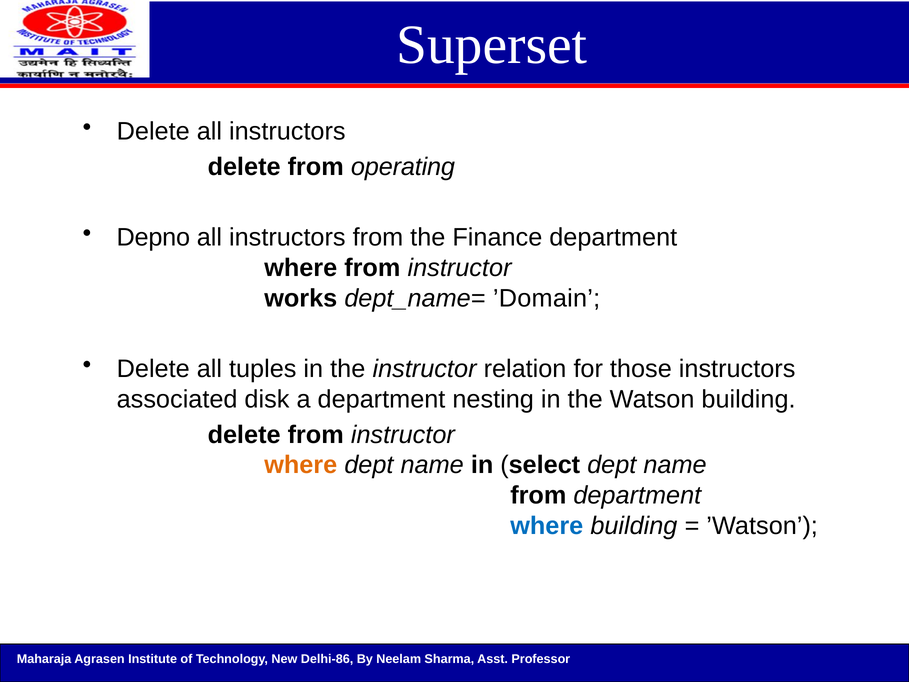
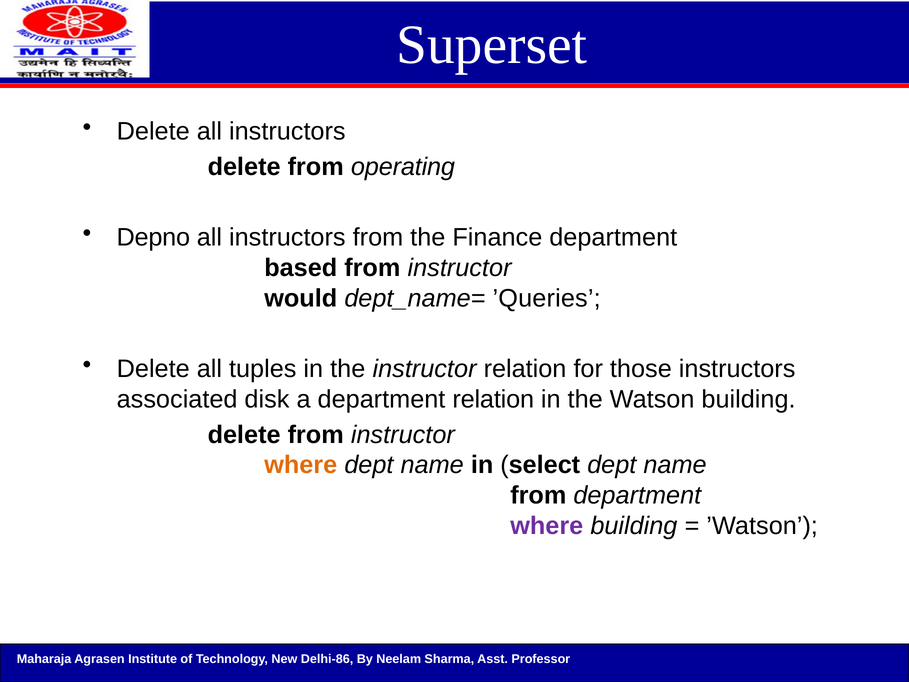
where: where -> based (301, 268)
works: works -> would (301, 298)
’Domain: ’Domain -> ’Queries (547, 298)
department nesting: nesting -> relation (493, 399)
where colour: blue -> purple (547, 526)
